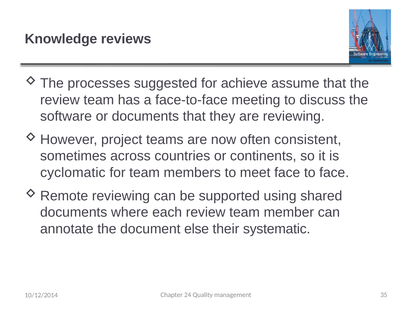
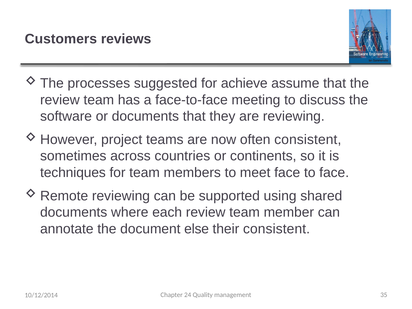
Knowledge: Knowledge -> Customers (61, 39)
cyclomatic: cyclomatic -> techniques (73, 173)
their systematic: systematic -> consistent (277, 229)
